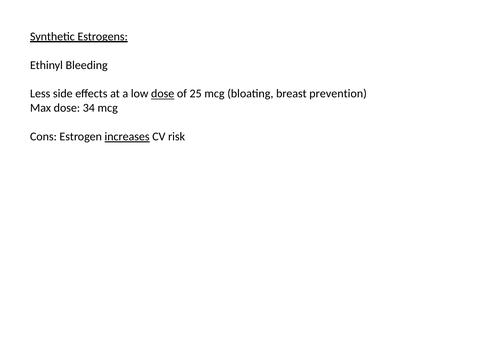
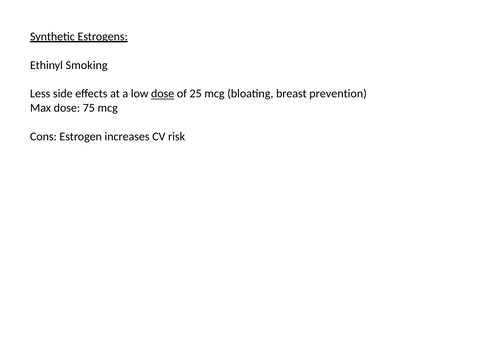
Bleeding: Bleeding -> Smoking (87, 65)
34: 34 -> 75 (89, 108)
increases underline: present -> none (127, 137)
